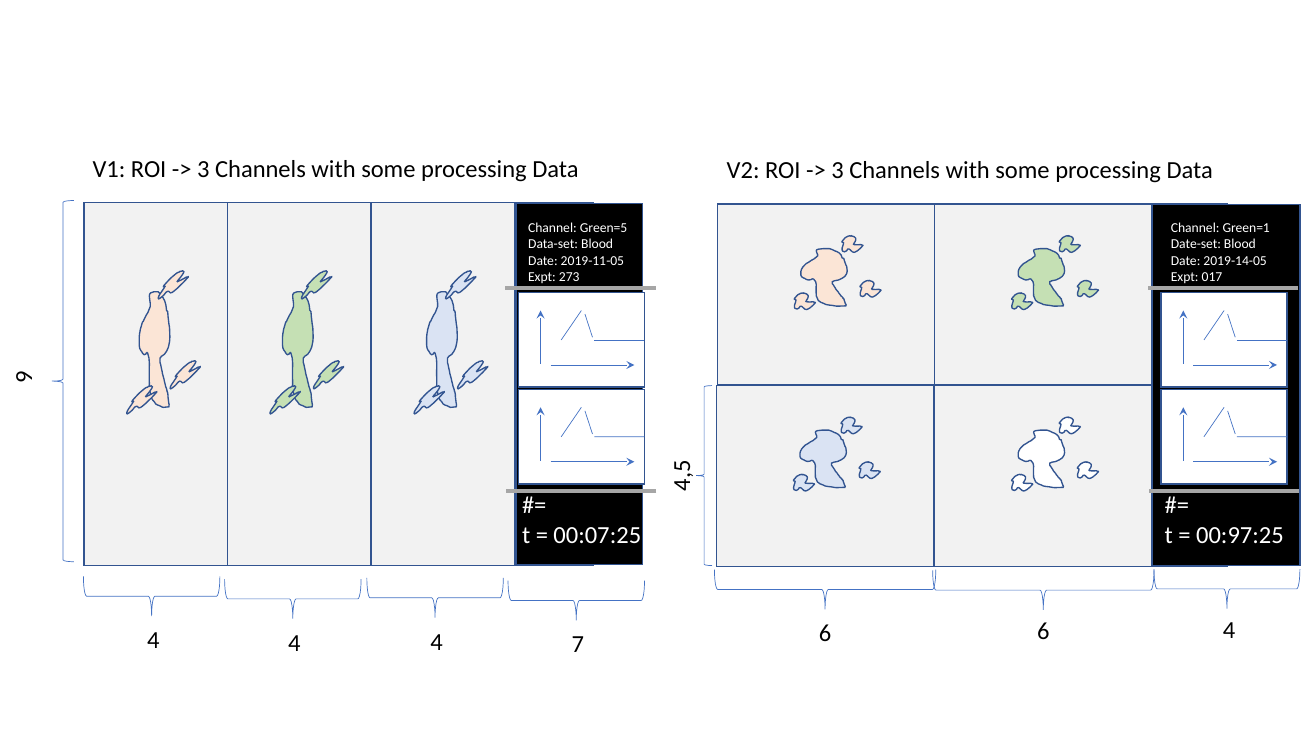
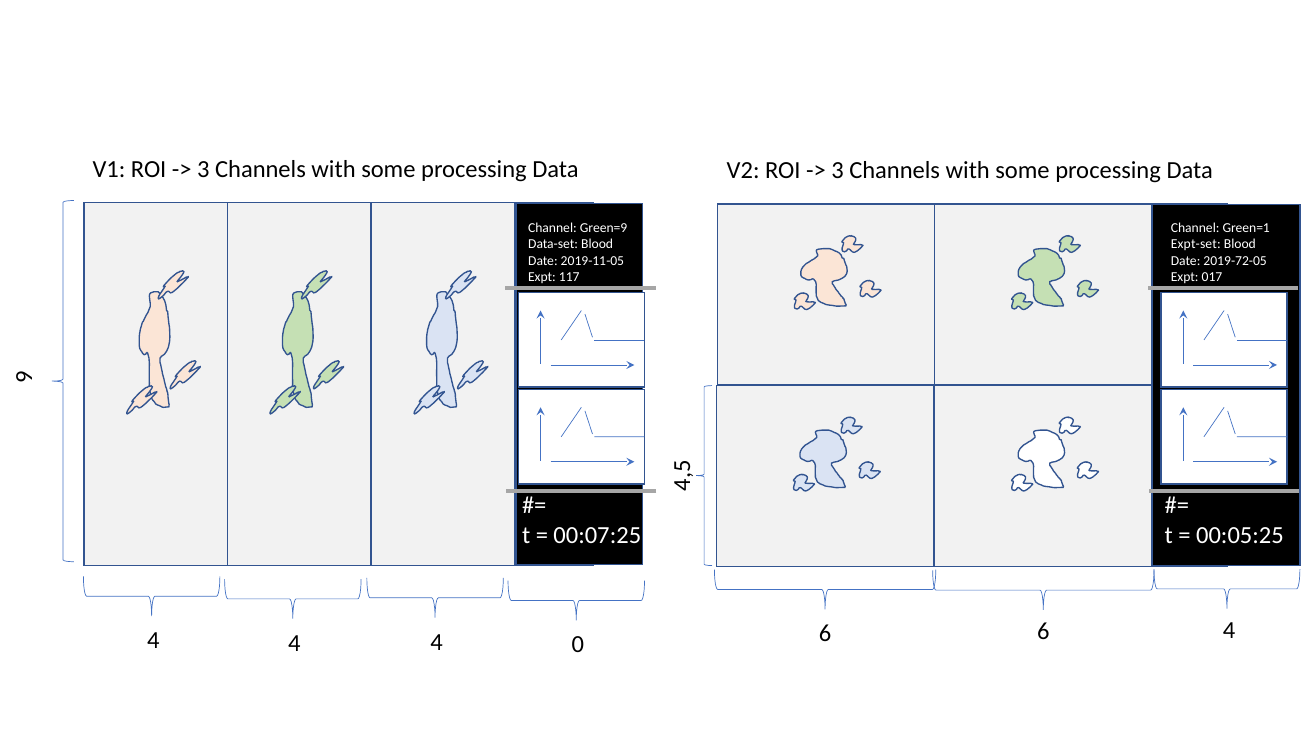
Green=5: Green=5 -> Green=9 (604, 228)
Date-set: Date-set -> Expt-set (1196, 244)
2019-14-05: 2019-14-05 -> 2019-72-05 (1235, 261)
273: 273 -> 117 (569, 277)
00:97:25: 00:97:25 -> 00:05:25 (1240, 535)
7: 7 -> 0 (578, 645)
